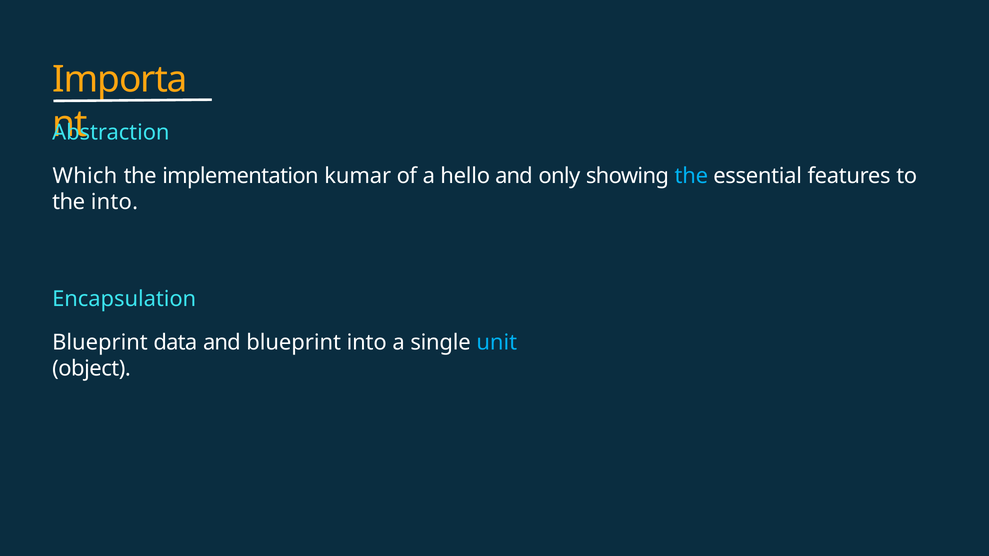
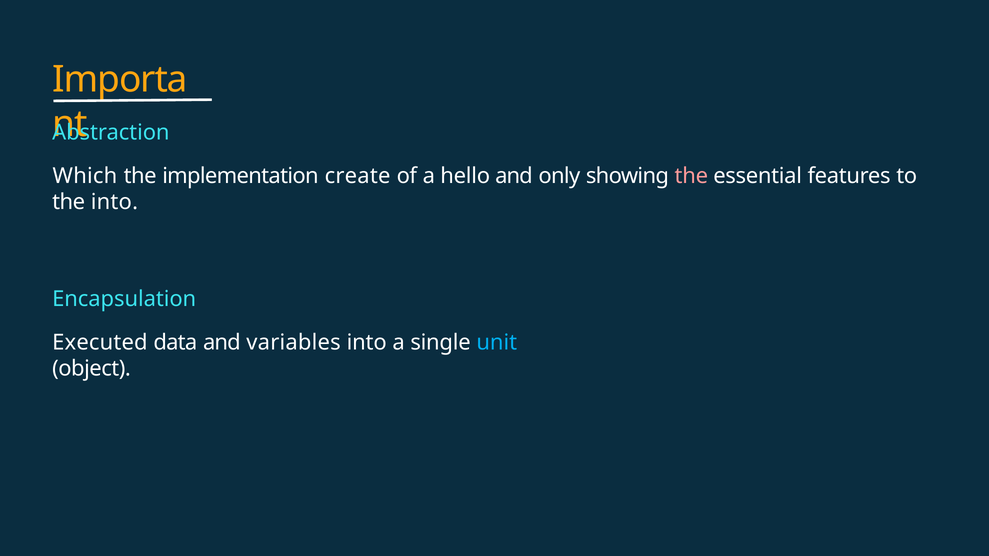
kumar: kumar -> create (358, 176)
the colour: light blue -> pink (691, 176)
Blueprint: Blueprint -> Executed (100, 343)
and blueprint: blueprint -> variables (294, 343)
